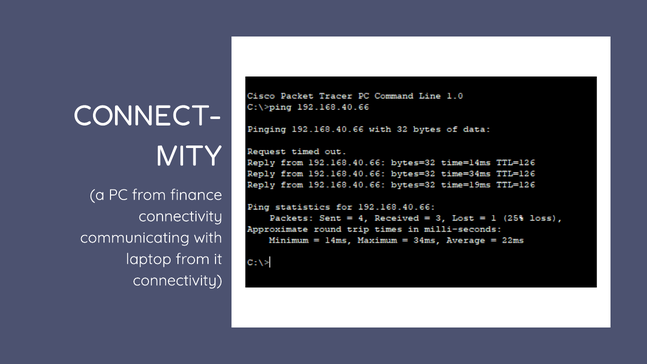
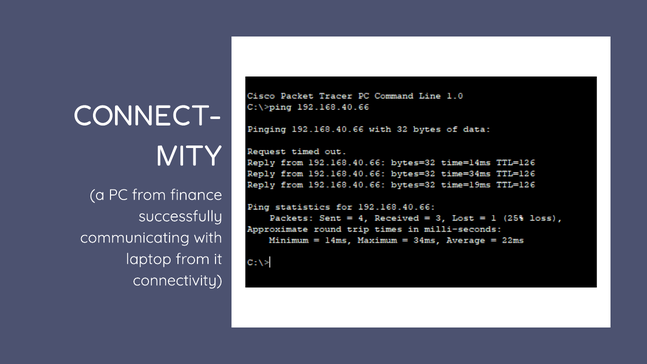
connectivity: connectivity -> successfully (180, 216)
